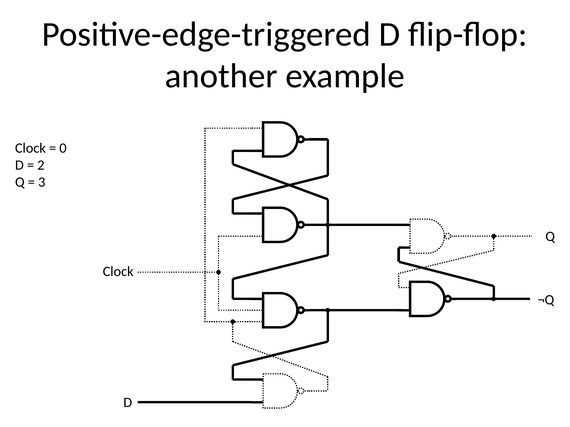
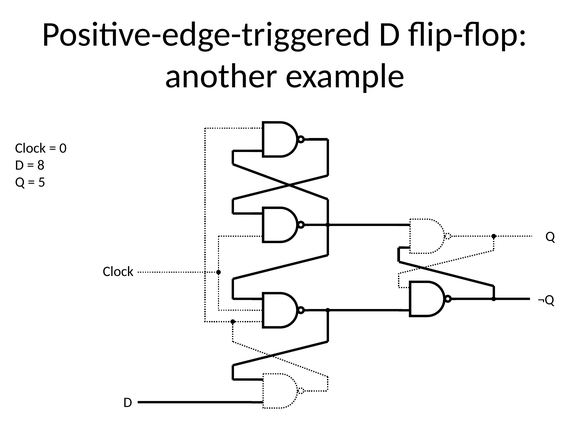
2: 2 -> 8 (41, 165)
3: 3 -> 5 (42, 182)
